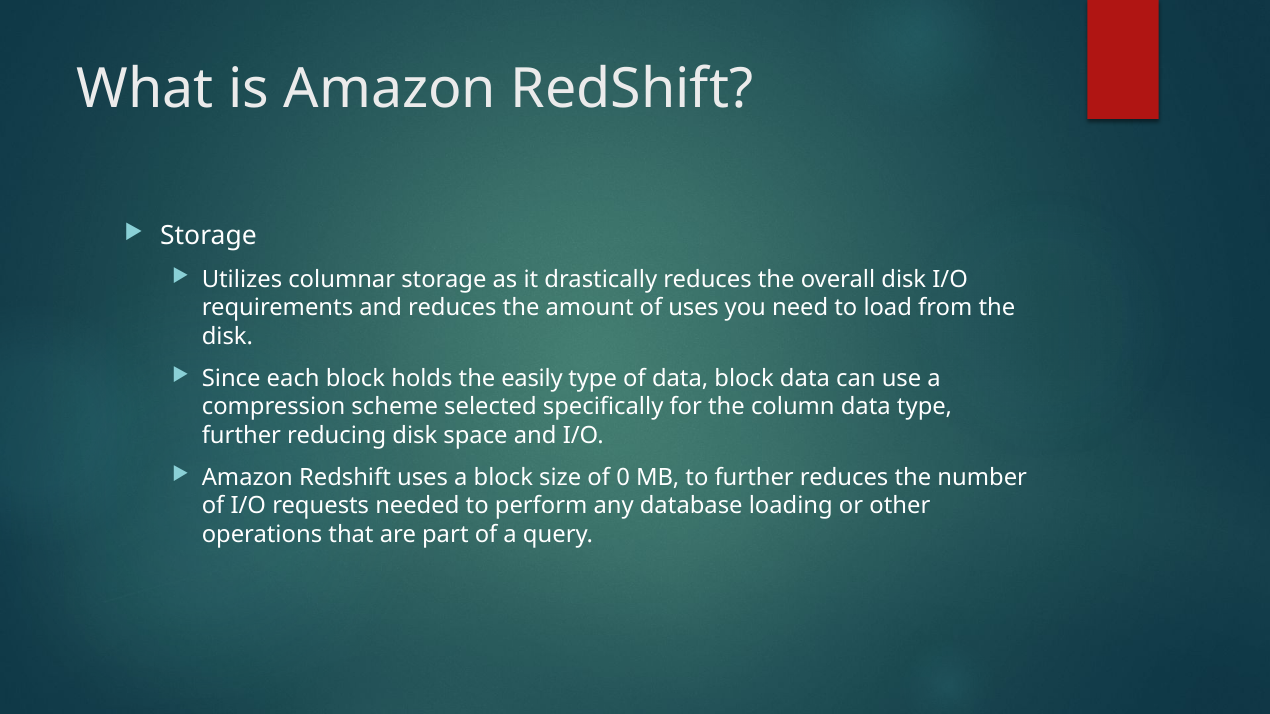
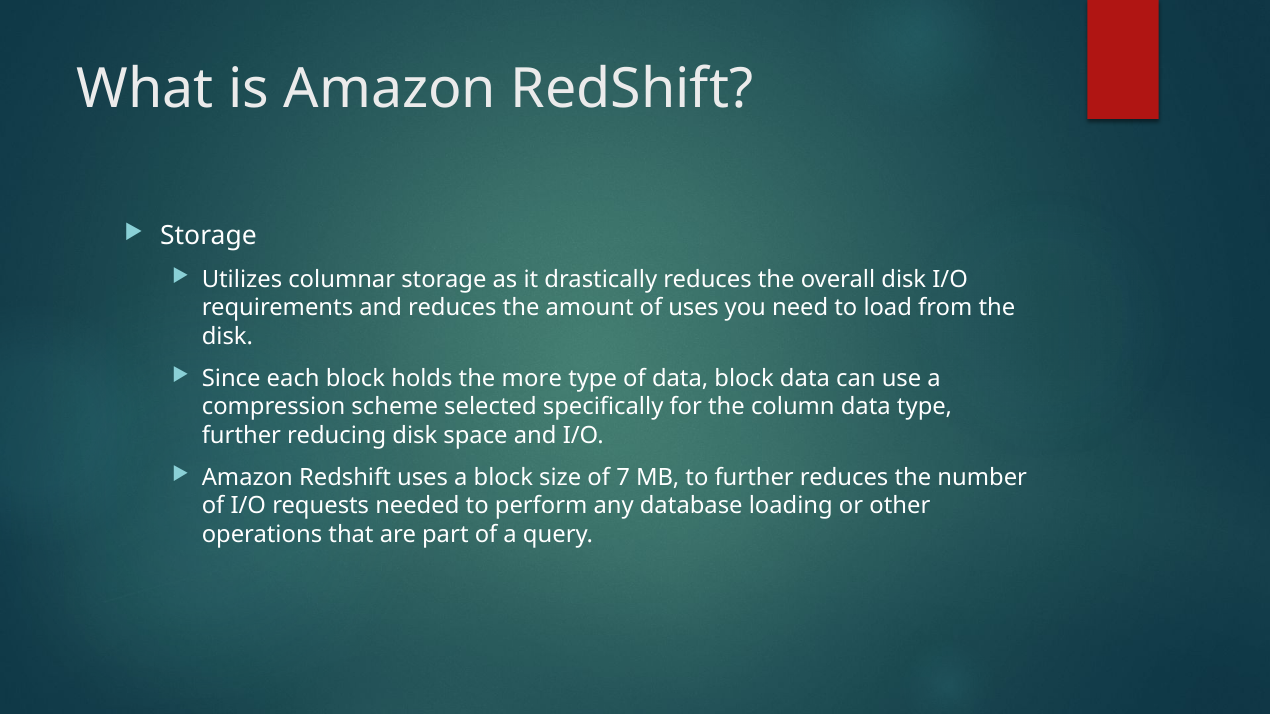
easily: easily -> more (532, 379)
0: 0 -> 7 (623, 477)
